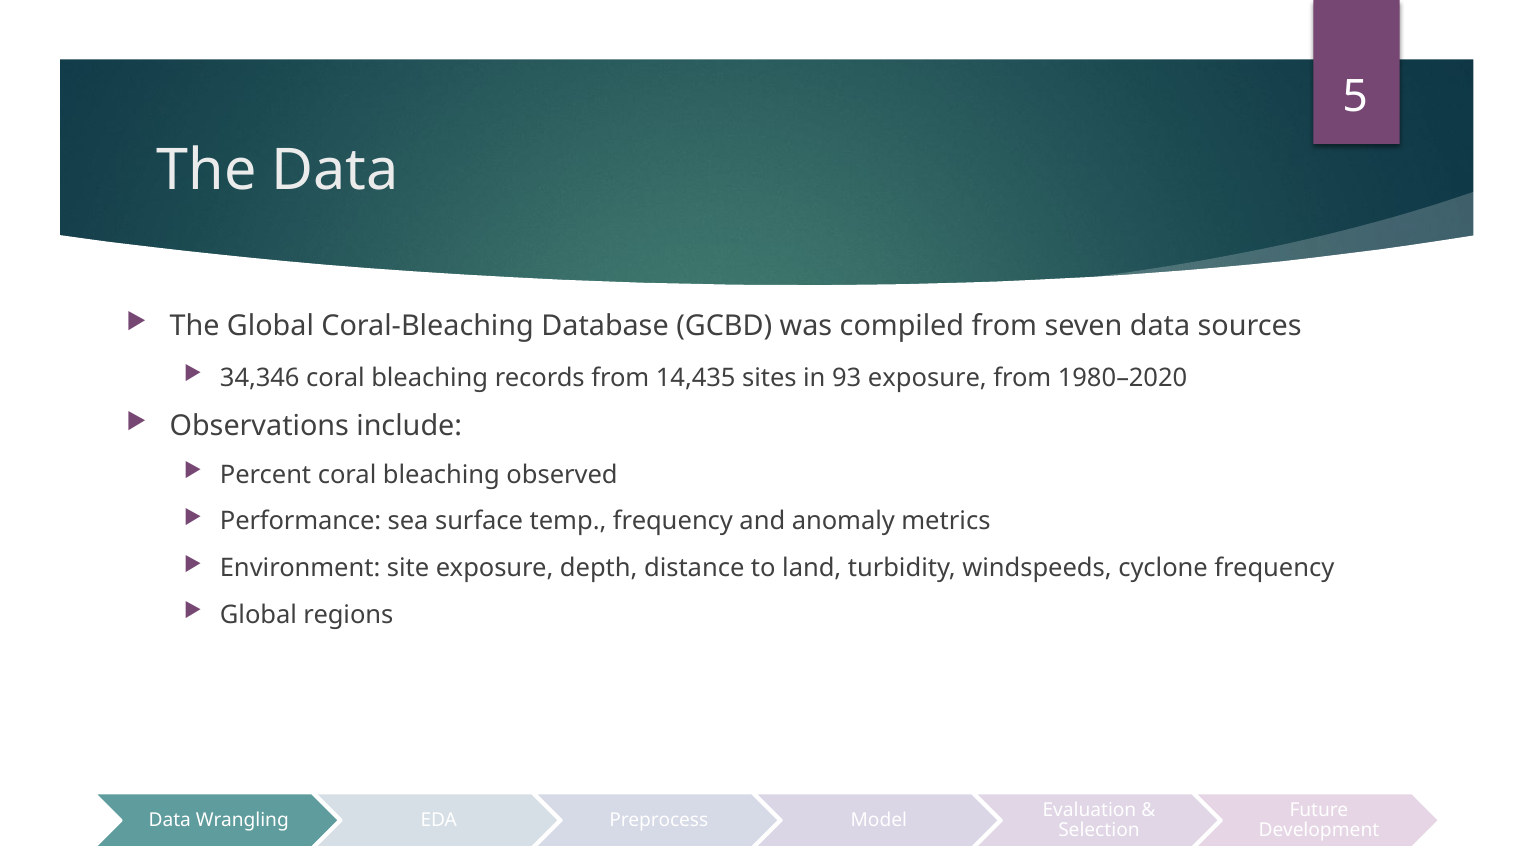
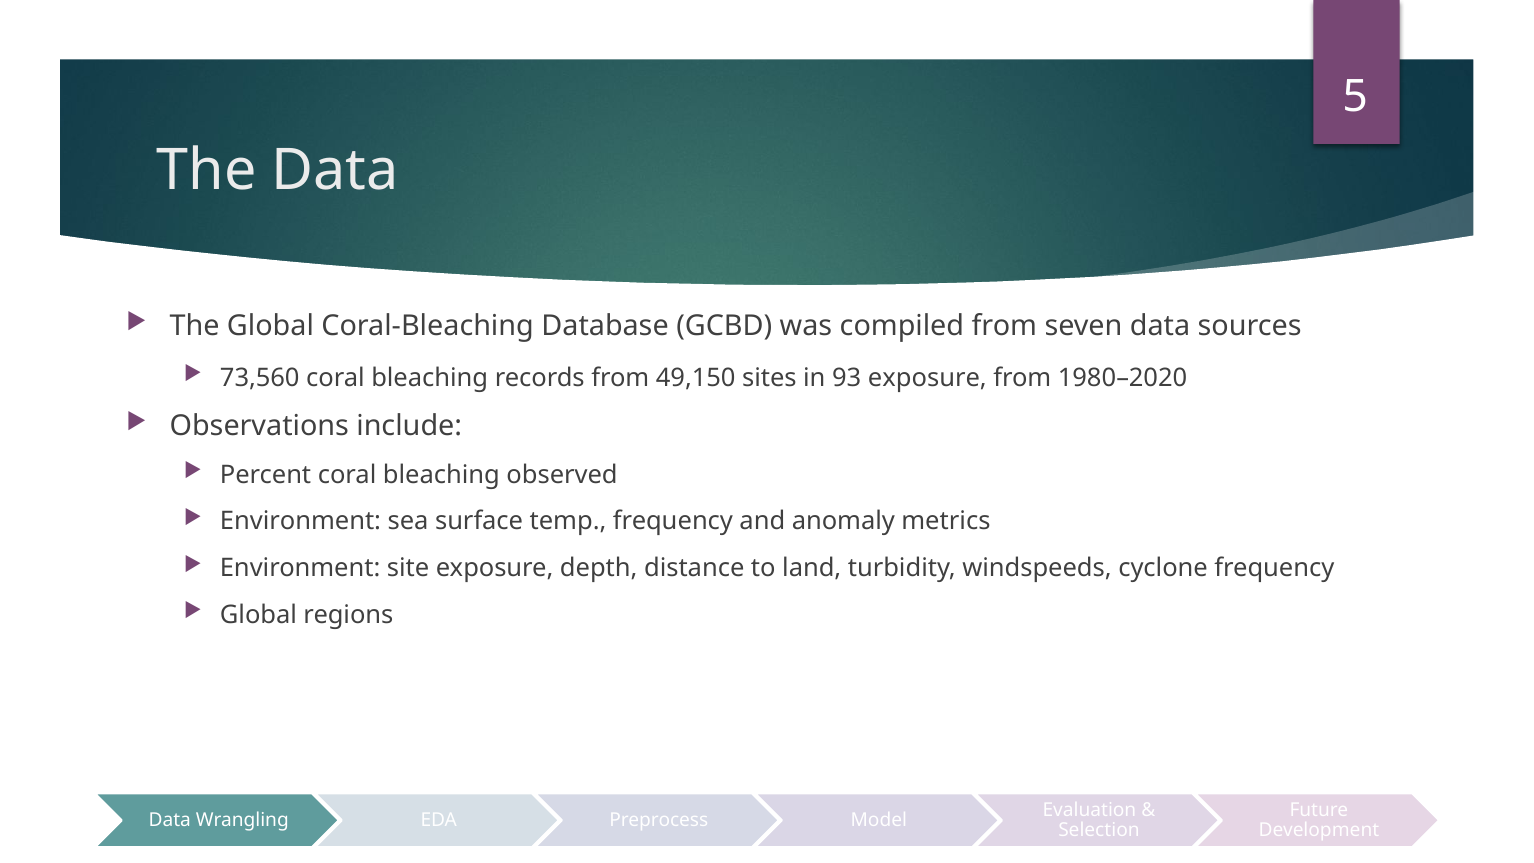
34,346: 34,346 -> 73,560 (260, 378)
14,435: 14,435 -> 49,150 (696, 378)
Performance: Performance -> Environment (301, 521)
